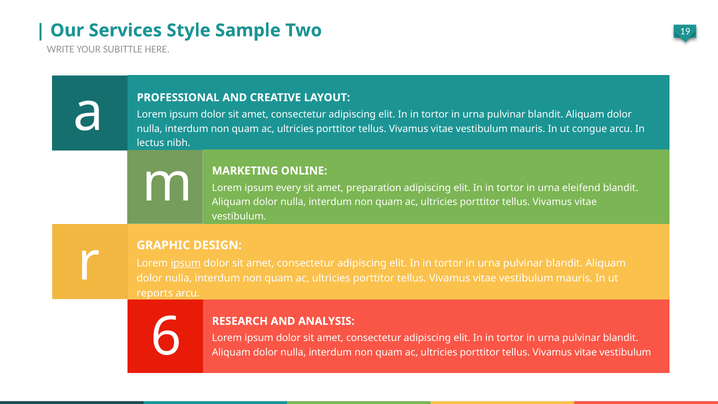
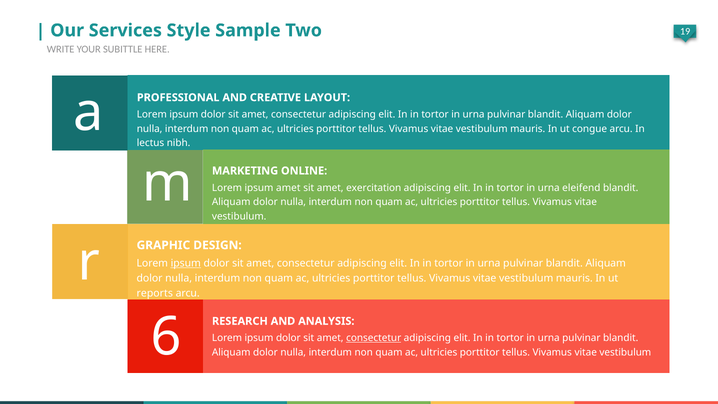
ipsum every: every -> amet (288, 188)
preparation: preparation -> exercitation (374, 188)
consectetur underline: none -> present (374, 338)
